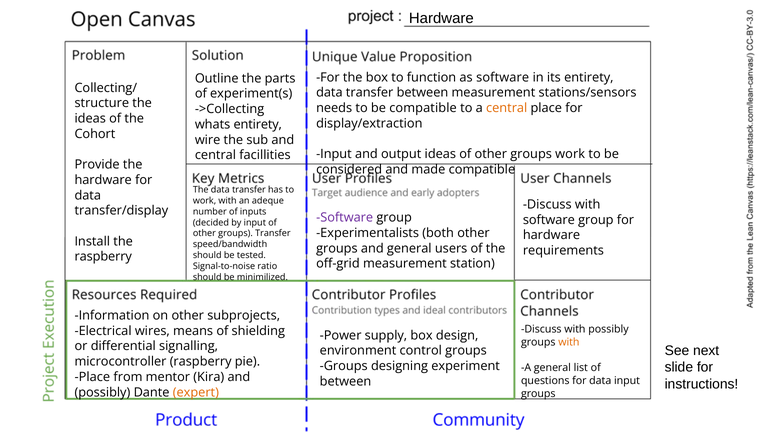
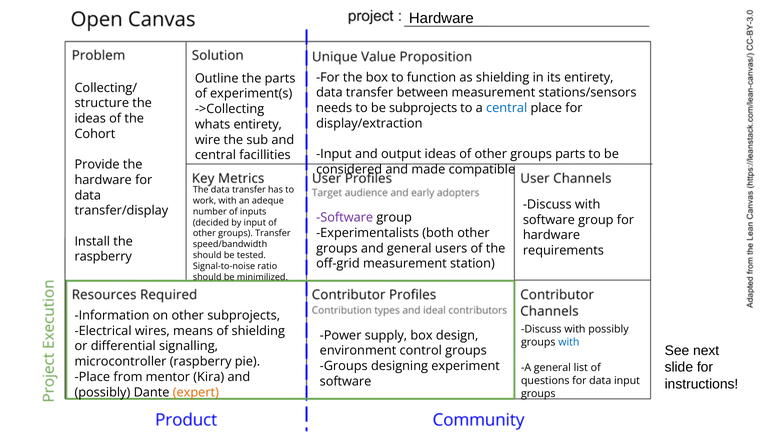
as software: software -> shielding (503, 77)
be compatible: compatible -> subprojects (423, 108)
central colour: orange -> blue (507, 108)
groups work: work -> parts (570, 154)
with colour: orange -> blue (569, 342)
between: between -> software (346, 381)
